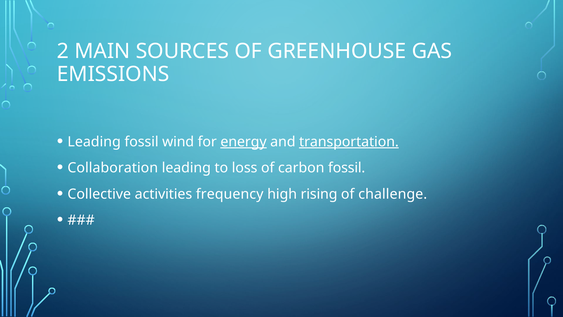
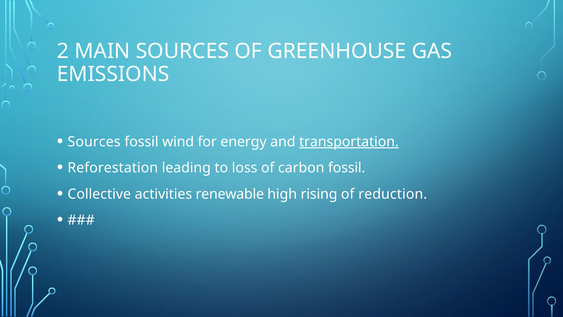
Leading: Leading -> Sources (94, 142)
energy underline: present -> none (244, 142)
Collaboration: Collaboration -> Reforestation (113, 168)
frequency: frequency -> renewable (230, 194)
challenge: challenge -> reduction (393, 194)
